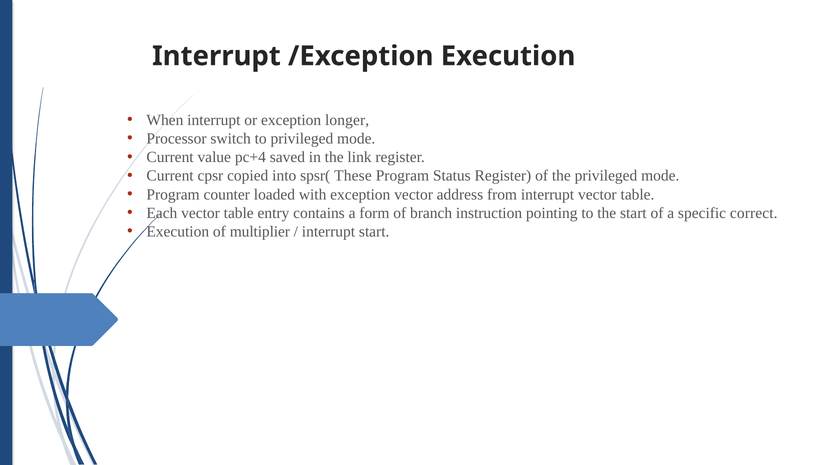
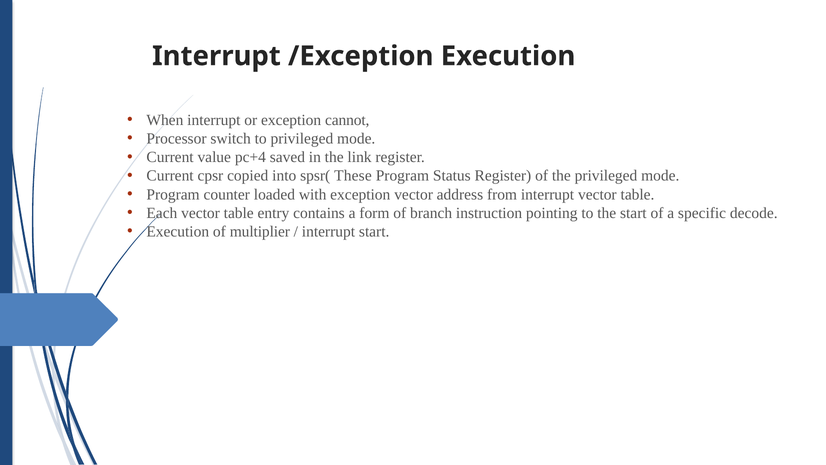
longer: longer -> cannot (347, 120)
correct: correct -> decode (754, 213)
